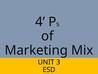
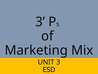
4: 4 -> 3 (40, 22)
